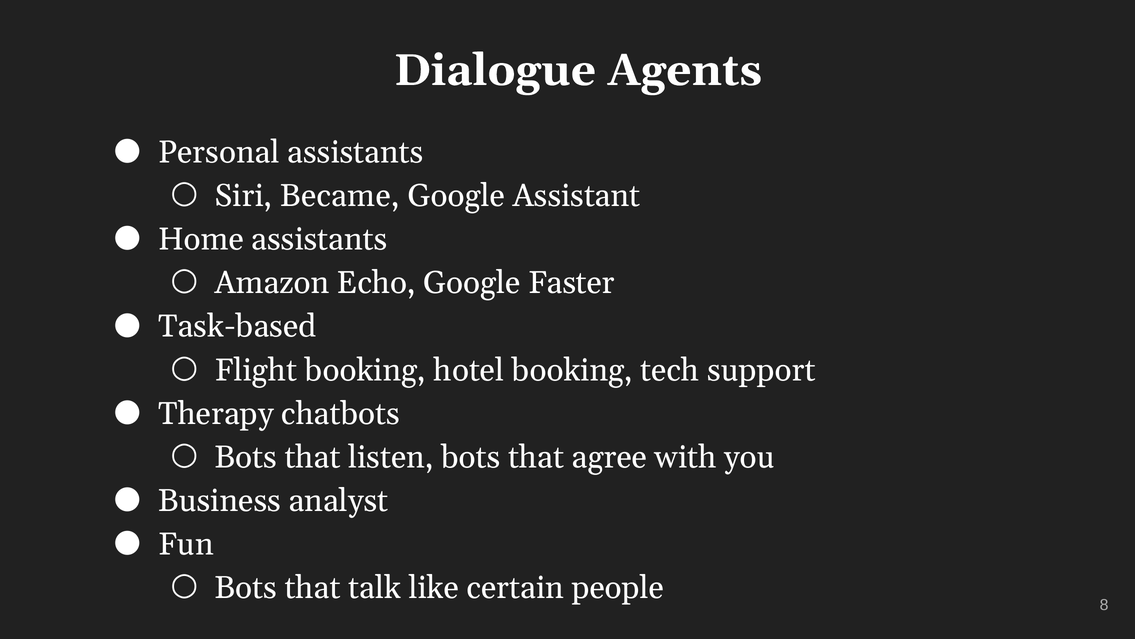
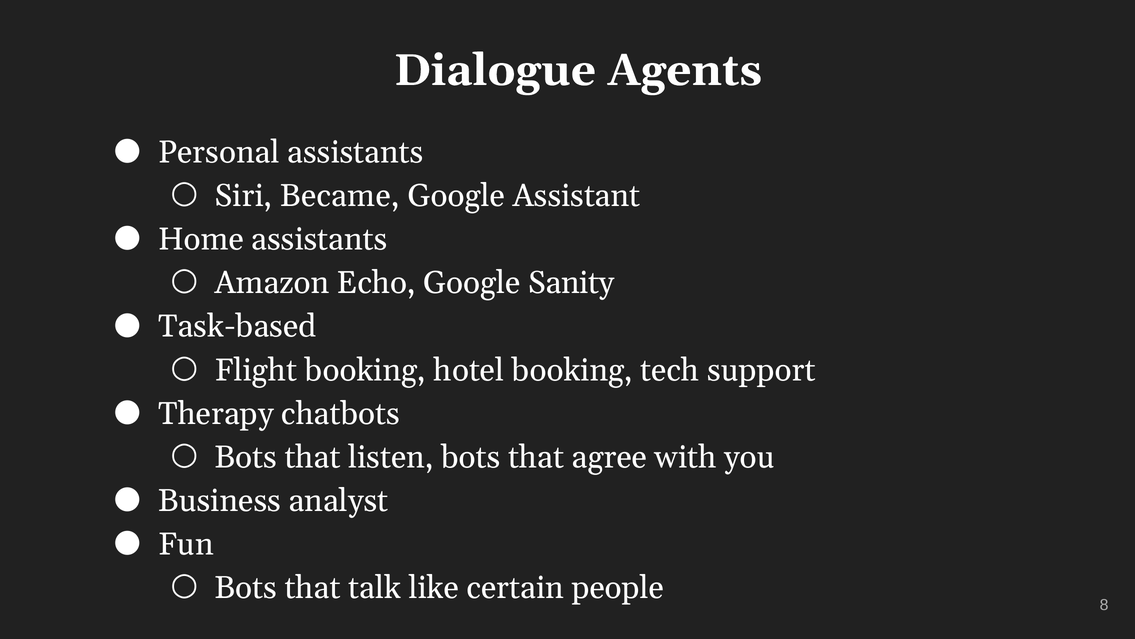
Faster: Faster -> Sanity (571, 283)
